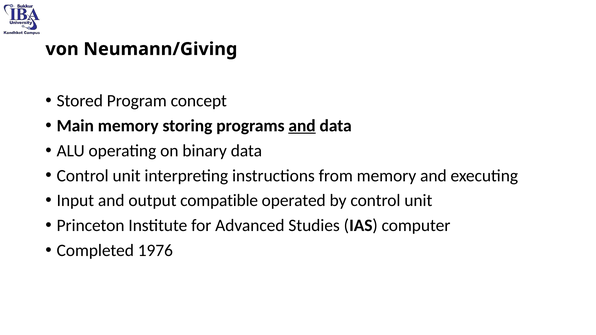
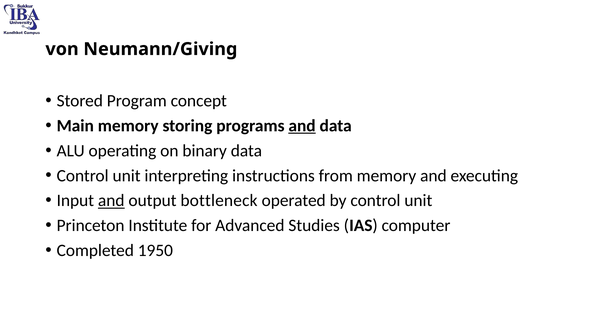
and underline: none -> present (111, 201)
compatible: compatible -> bottleneck (219, 201)
1976: 1976 -> 1950 (155, 251)
